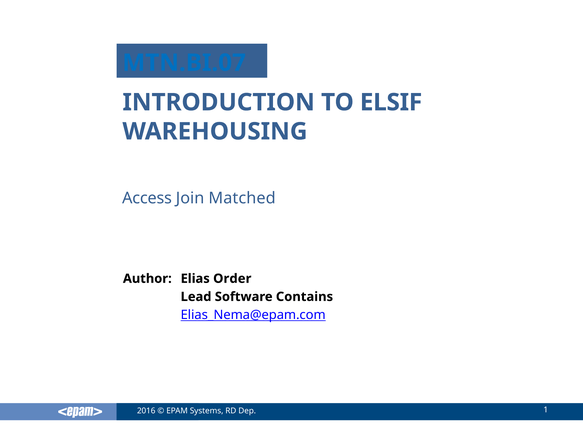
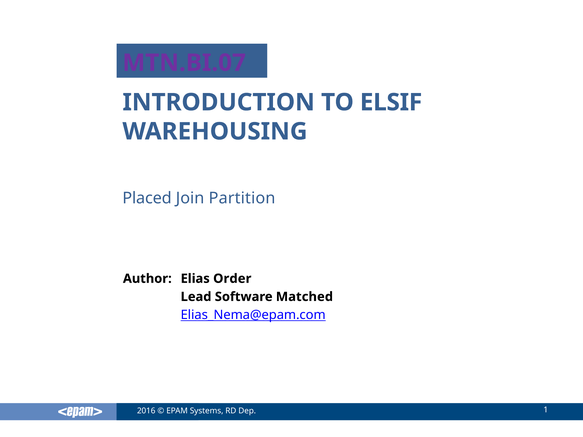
MTN.BI.07 colour: blue -> purple (184, 63)
Access: Access -> Placed (147, 198)
Matched: Matched -> Partition (242, 198)
Contains: Contains -> Matched (304, 297)
